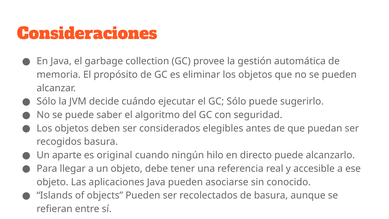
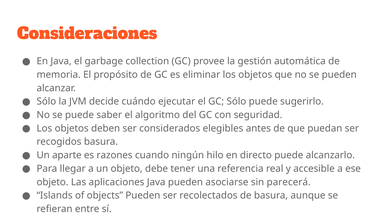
original: original -> razones (115, 155)
conocido: conocido -> parecerá (289, 182)
